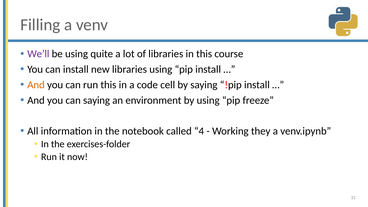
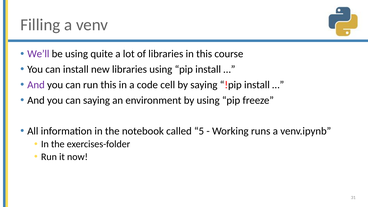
And colour: orange -> purple (36, 85)
4: 4 -> 5 (199, 131)
they: they -> runs (261, 131)
